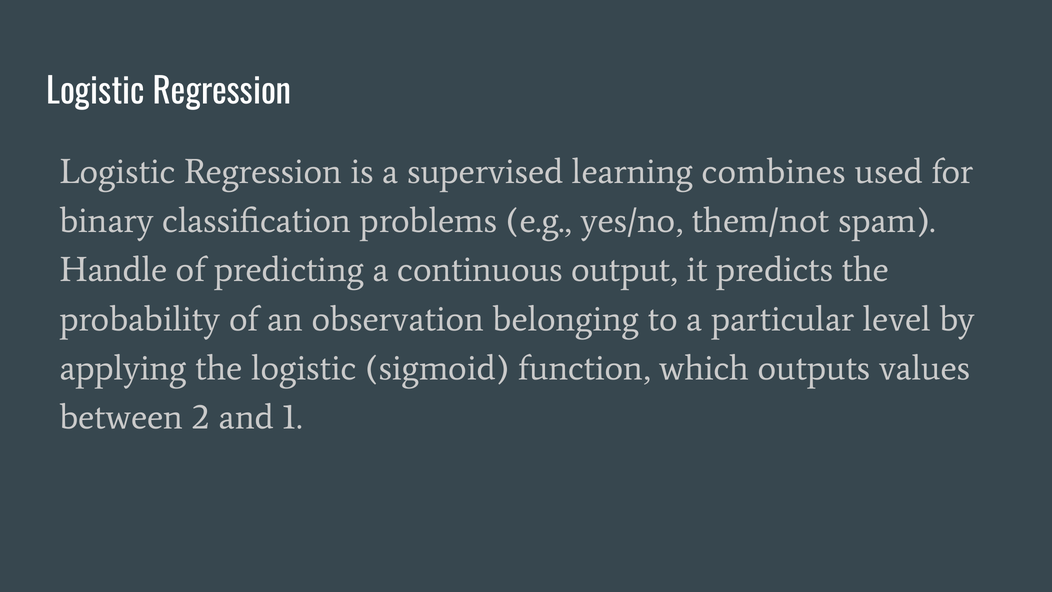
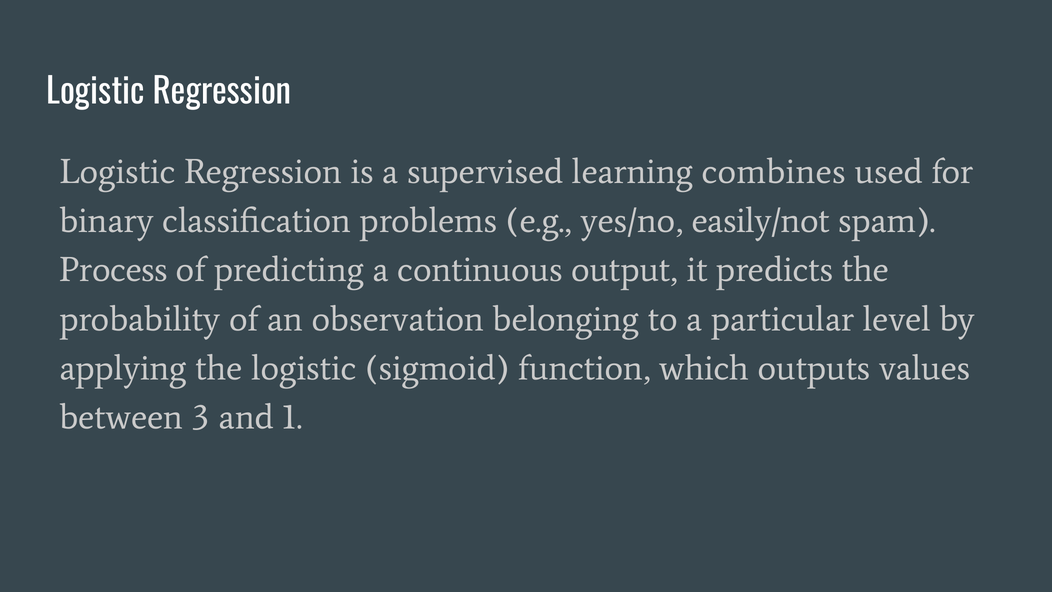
them/not: them/not -> easily/not (761, 221)
Handle: Handle -> Process (114, 270)
2: 2 -> 3 (201, 417)
